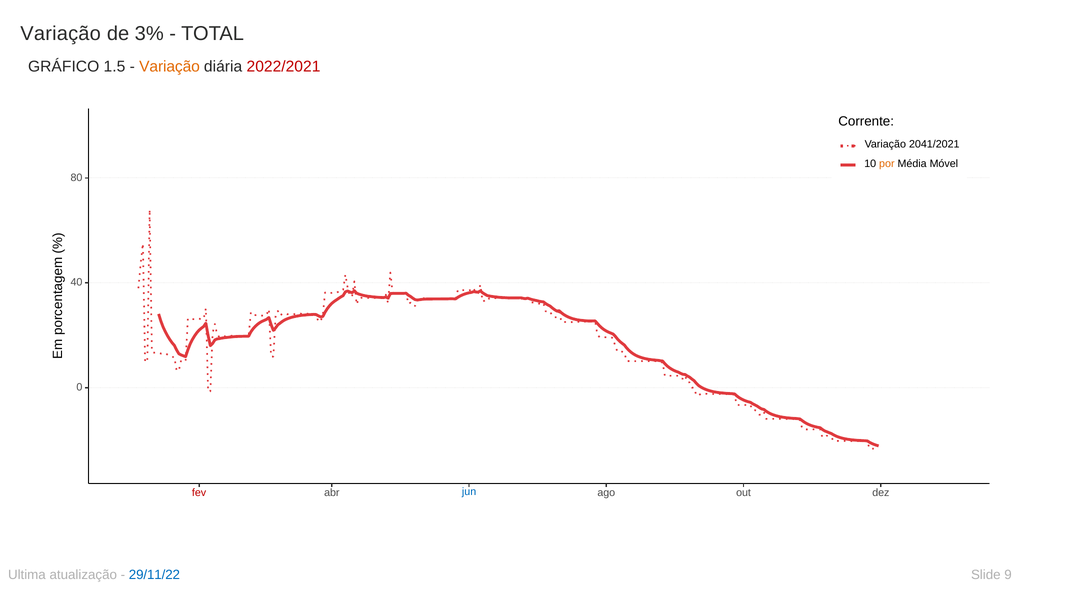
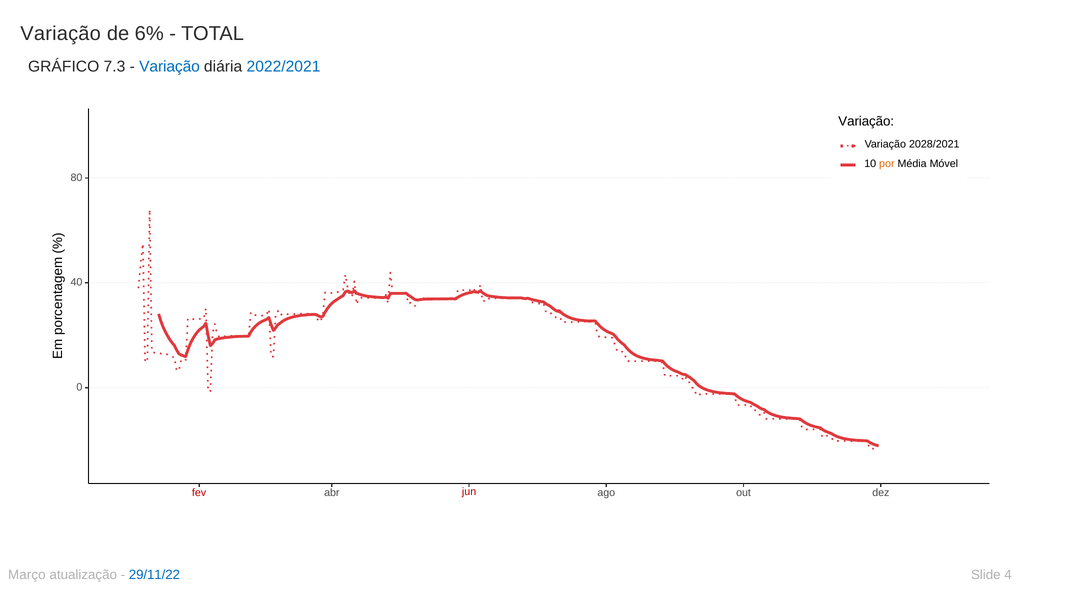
3%: 3% -> 6% (149, 34)
1.5: 1.5 -> 7.3 (114, 67)
Variação colour: orange -> blue (170, 67)
2022/2021 colour: red -> blue (284, 67)
Corrente: Corrente -> Variação (866, 121)
2041/2021: 2041/2021 -> 2028/2021 (934, 144)
jun colour: blue -> red (469, 492)
Ultima: Ultima -> Março (27, 575)
9: 9 -> 4 (1008, 575)
